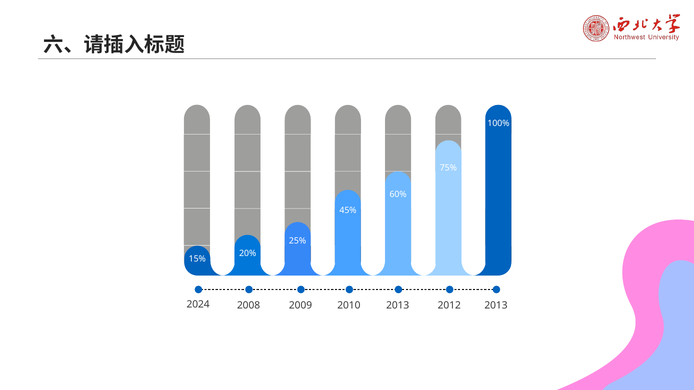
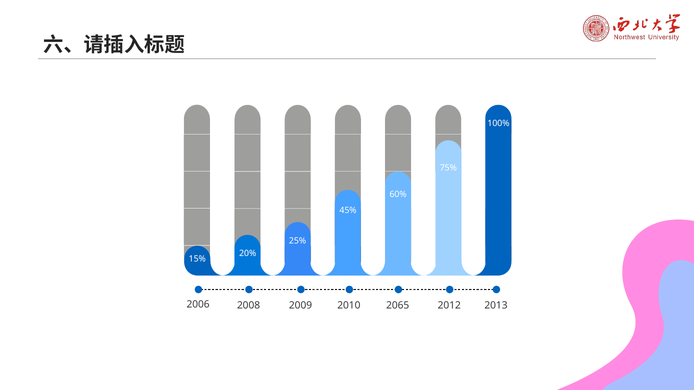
2024: 2024 -> 2006 (198, 305)
2010 2013: 2013 -> 2065 (398, 306)
